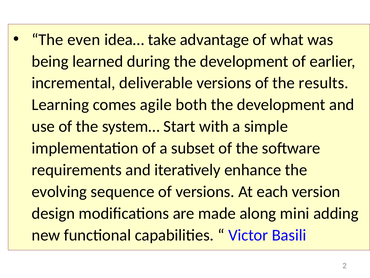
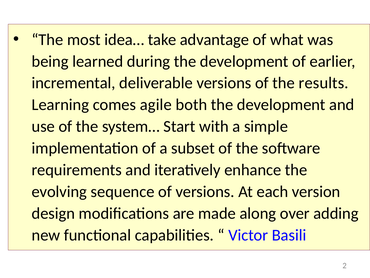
even: even -> most (84, 40)
mini: mini -> over (295, 213)
